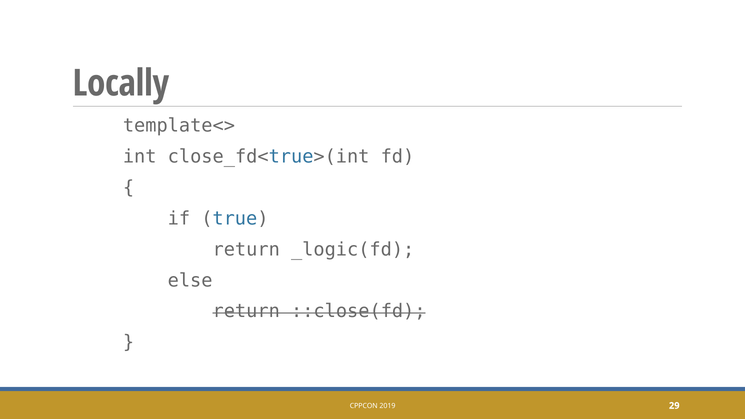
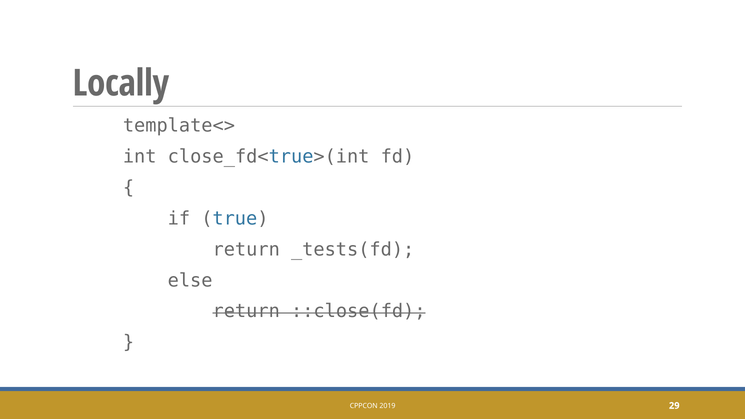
_logic(fd: _logic(fd -> _tests(fd (353, 249)
